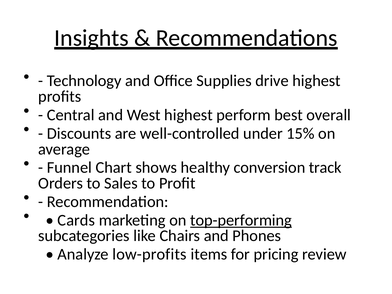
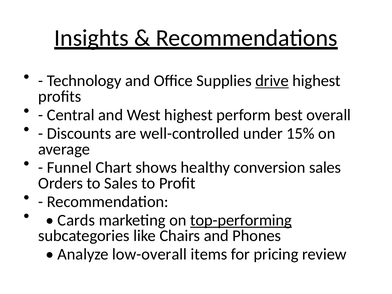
drive underline: none -> present (272, 81)
conversion track: track -> sales (325, 168)
low-profits: low-profits -> low-overall (150, 254)
